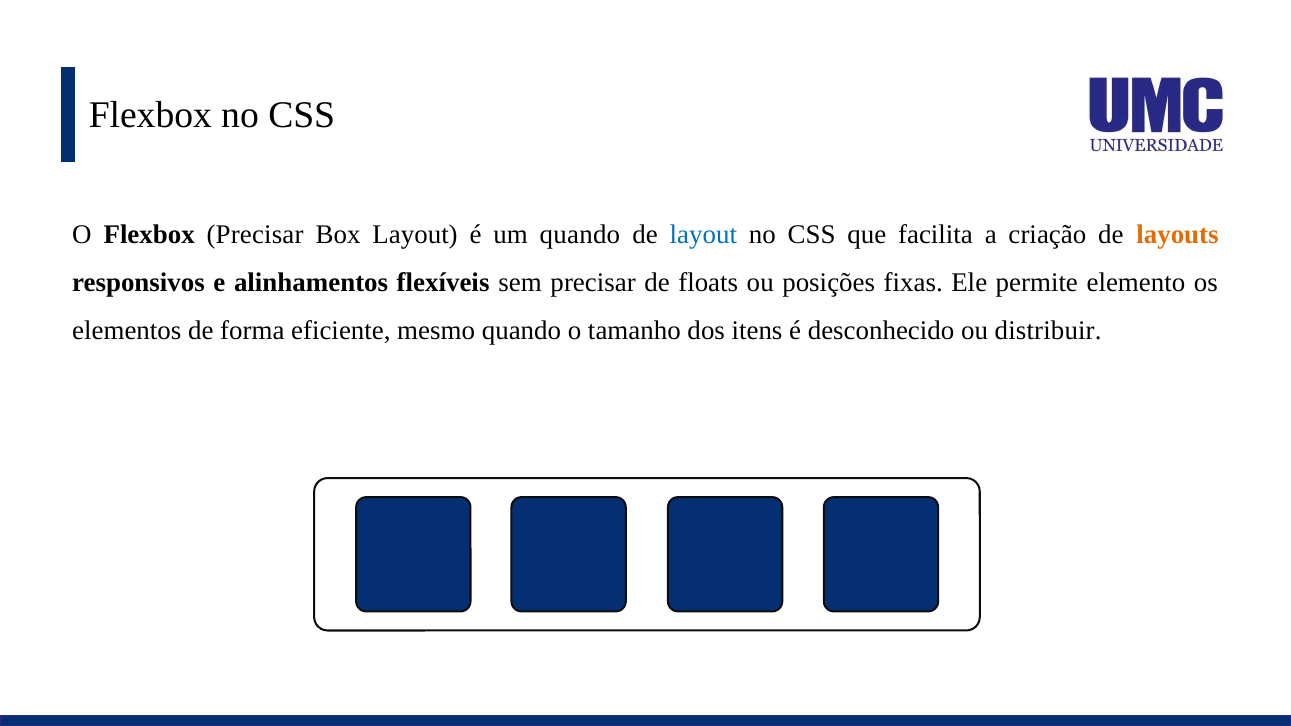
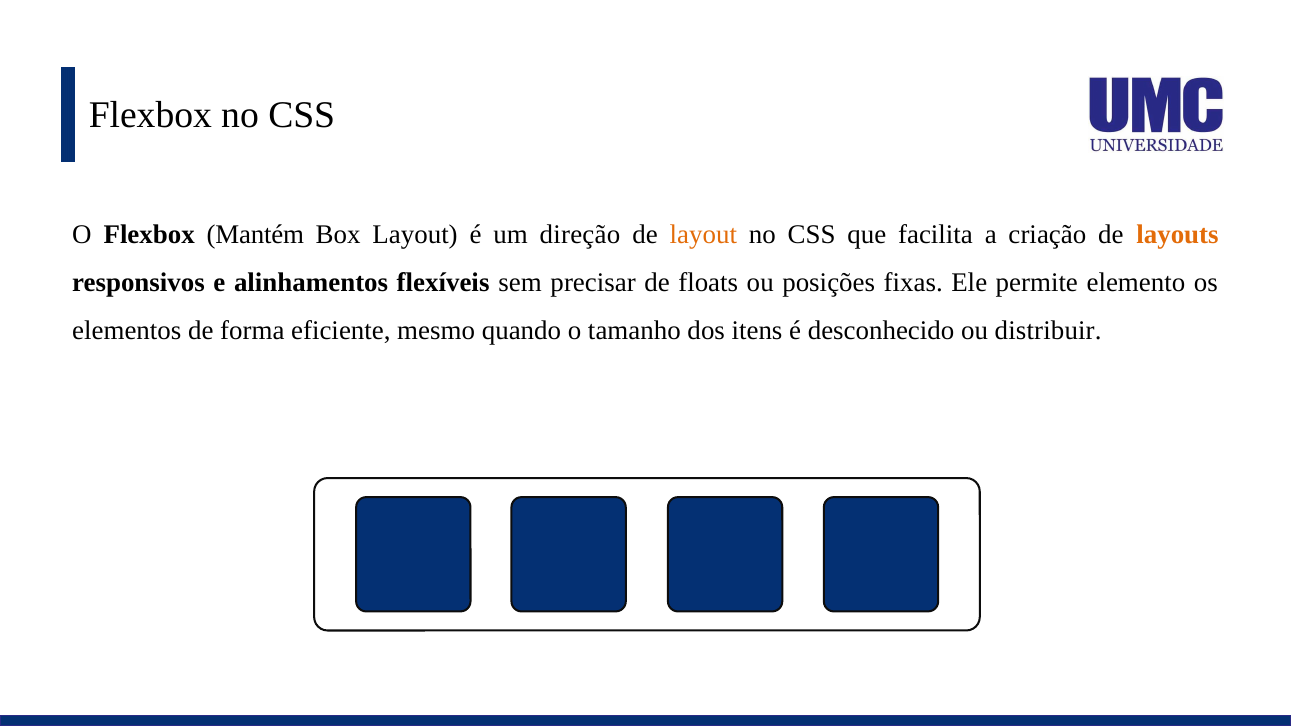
Flexbox Precisar: Precisar -> Mantém (255, 234)
um quando: quando -> direção (580, 234)
layout colour: blue -> orange (703, 234)
